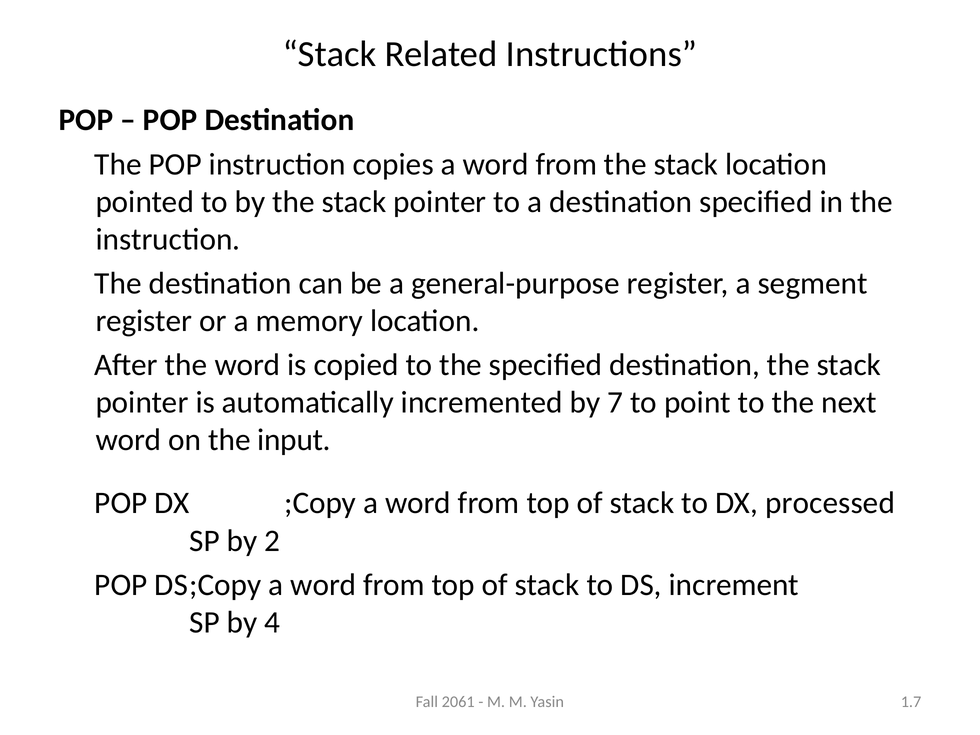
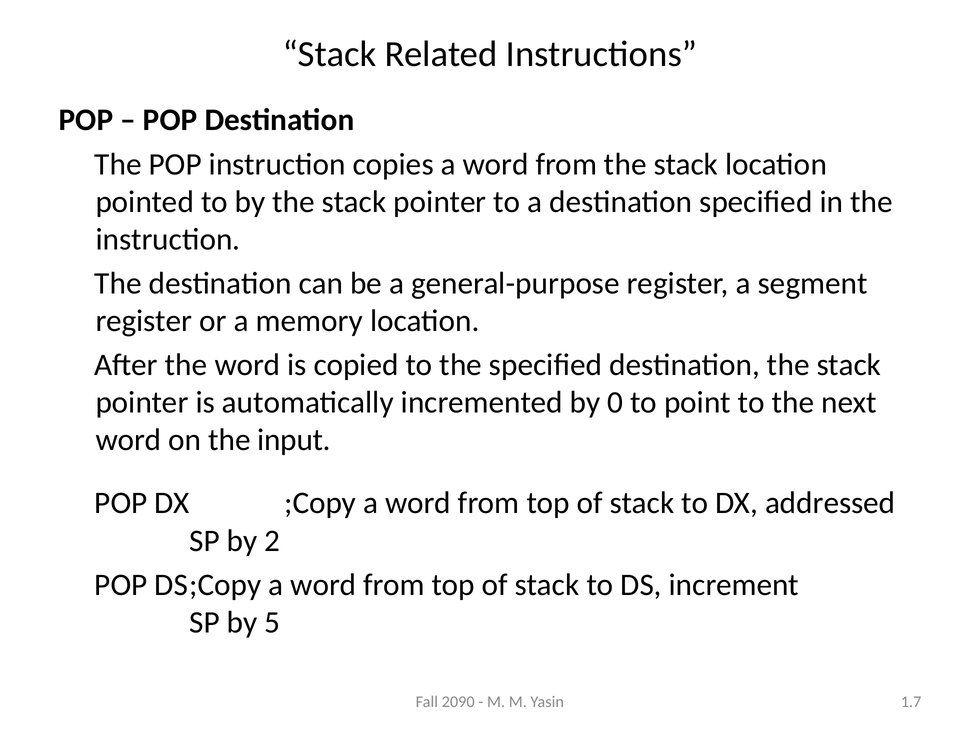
7: 7 -> 0 (615, 402)
processed: processed -> addressed (830, 503)
4: 4 -> 5 (272, 622)
2061: 2061 -> 2090 (458, 702)
